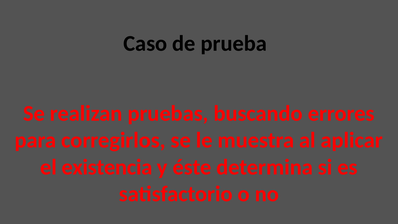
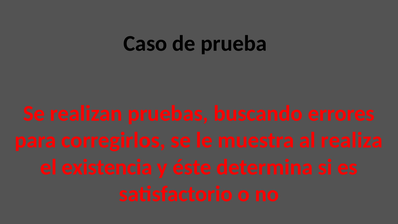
aplicar: aplicar -> realiza (352, 140)
